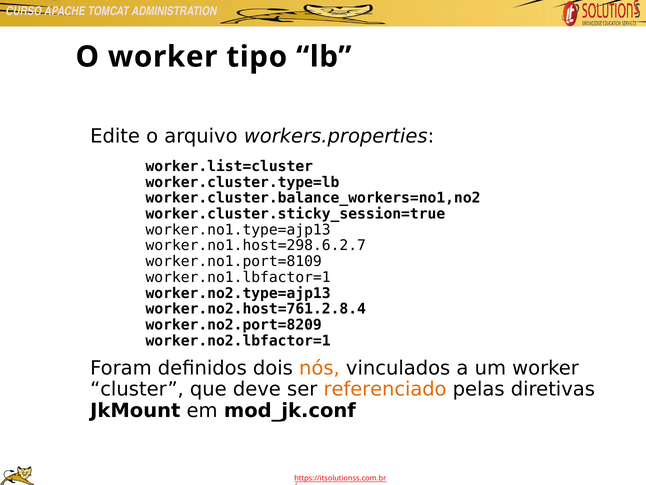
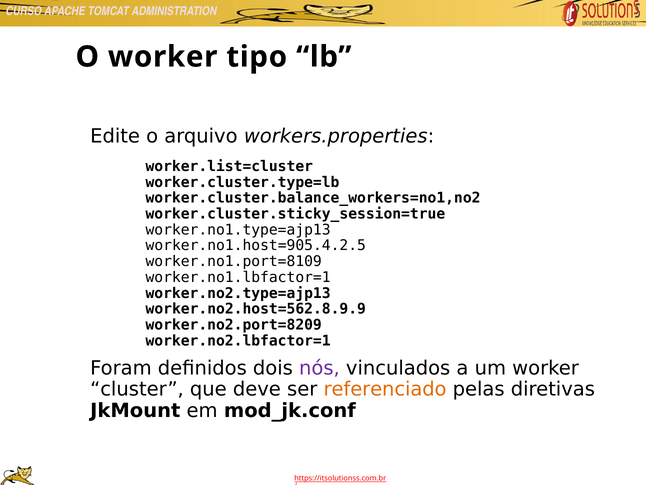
worker.no1.host=298.6.2.7: worker.no1.host=298.6.2.7 -> worker.no1.host=905.4.2.5 (256, 245)
worker.no2.host=761.2.8.4: worker.no2.host=761.2.8.4 -> worker.no2.host=562.8.9.9 (256, 309)
nós colour: orange -> purple (319, 368)
